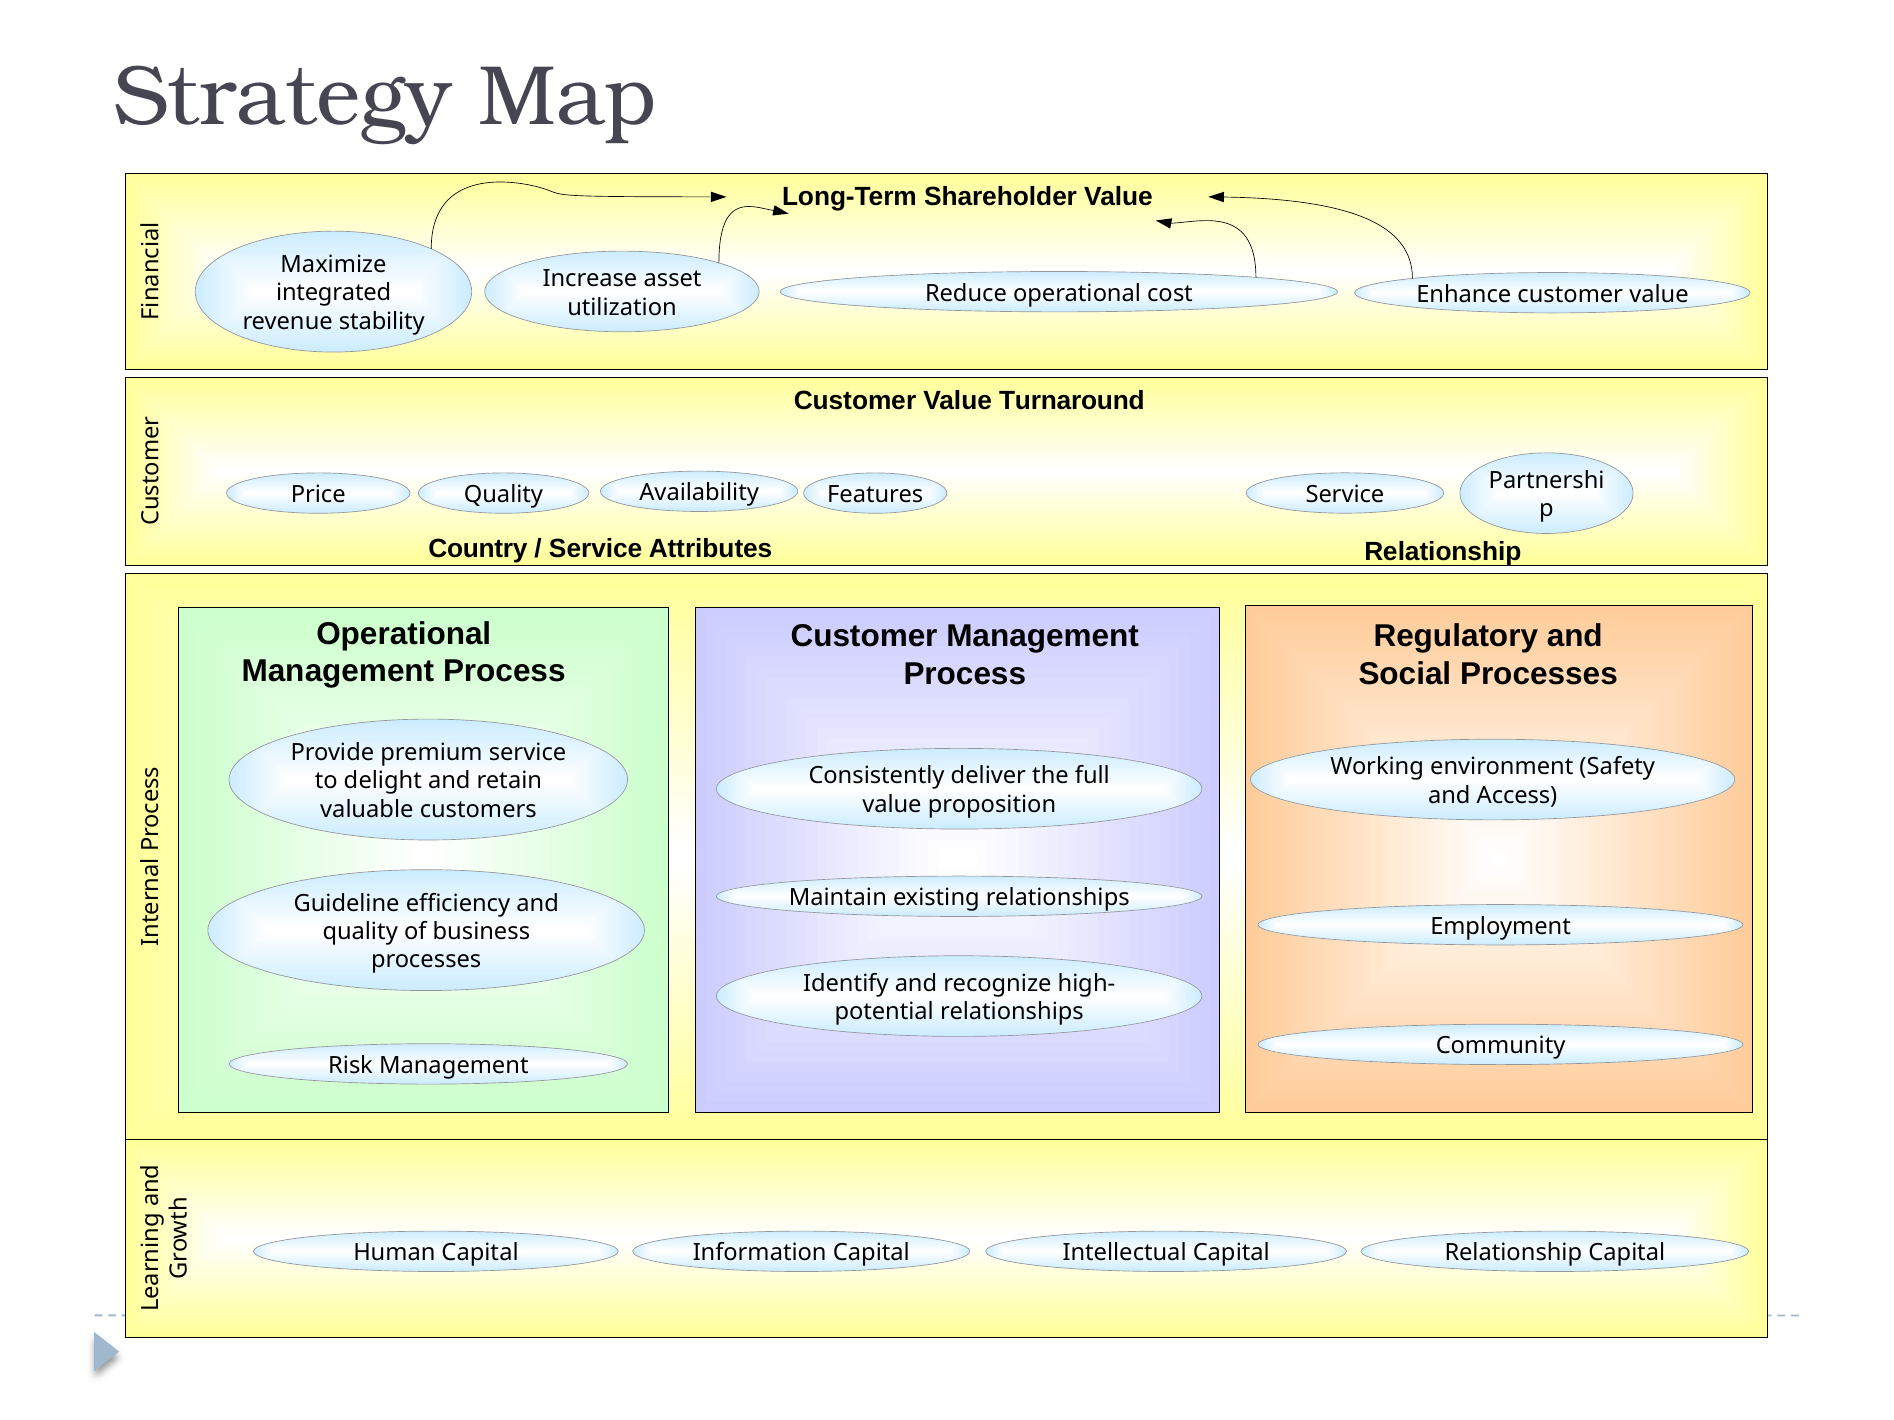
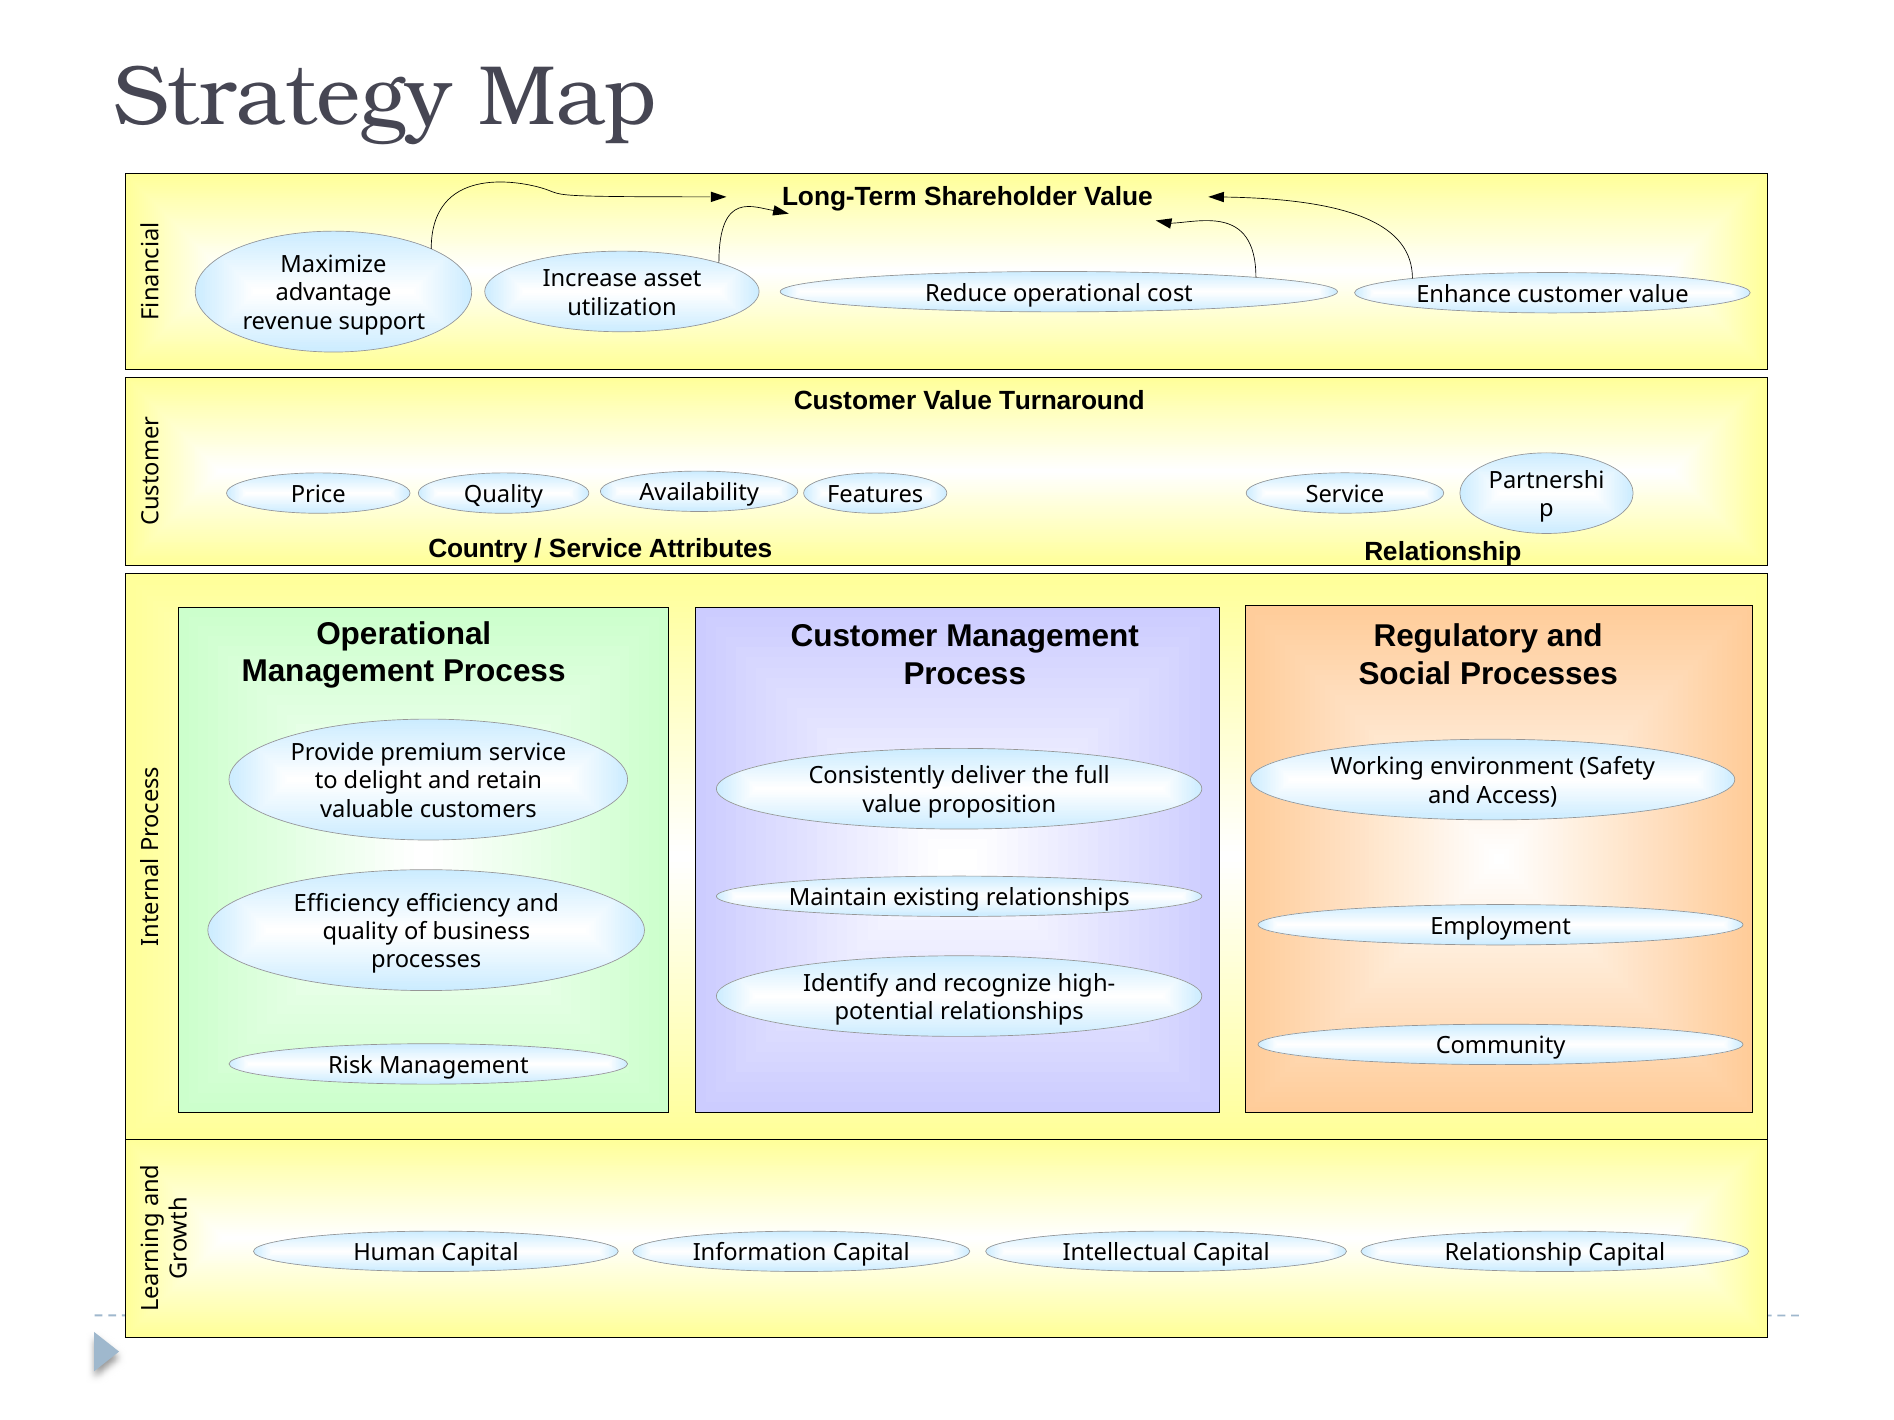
integrated: integrated -> advantage (334, 293)
stability: stability -> support (382, 322)
Guideline: Guideline -> Efficiency (346, 904)
